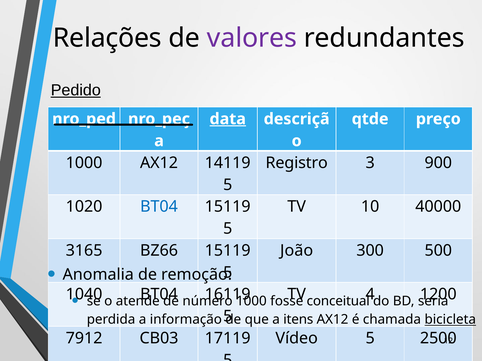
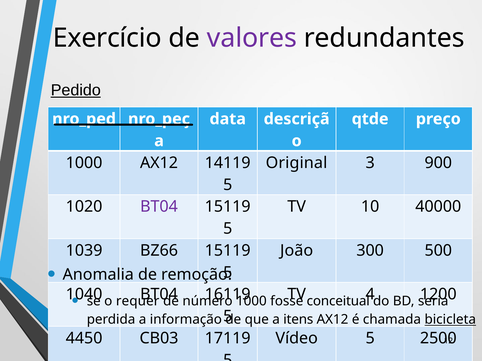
Relações: Relações -> Exercício (107, 38)
data underline: present -> none (228, 119)
Registro: Registro -> Original (297, 163)
BT04 colour: blue -> purple (159, 207)
3165: 3165 -> 1039 (84, 251)
atende: atende -> requer (138, 301)
7912: 7912 -> 4450 (84, 339)
